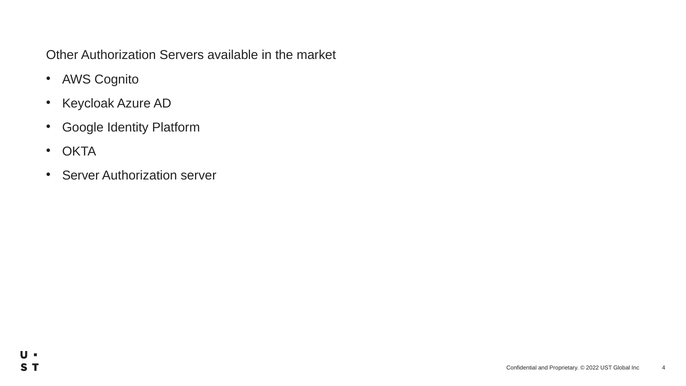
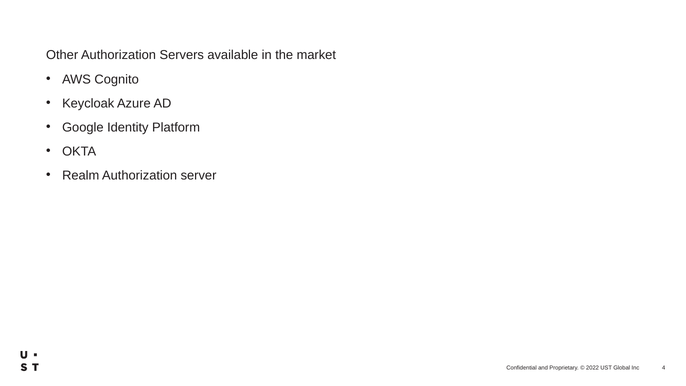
Server: Server -> Realm (81, 175)
